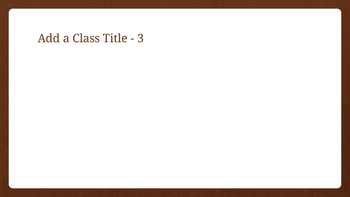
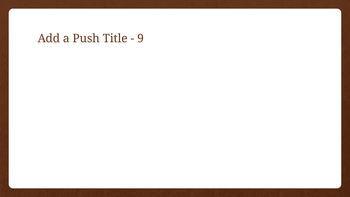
Class: Class -> Push (86, 38)
3: 3 -> 9 (141, 38)
